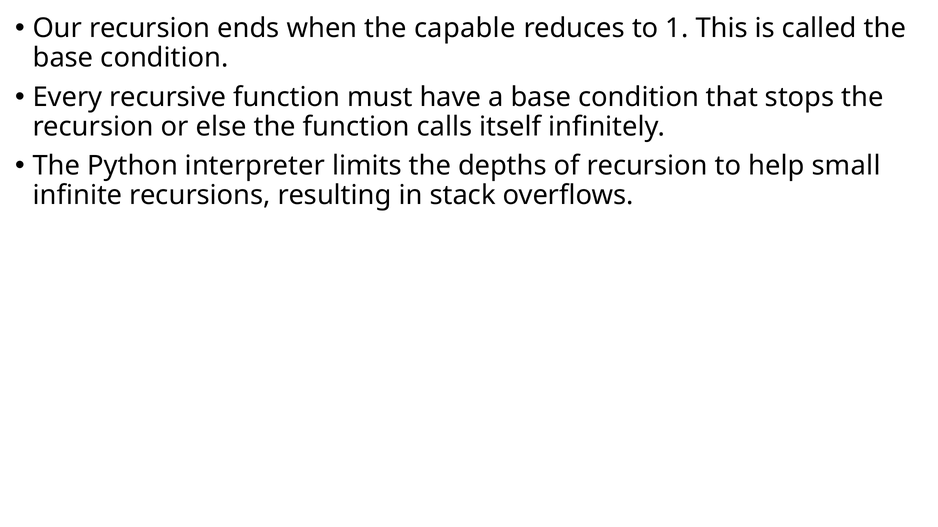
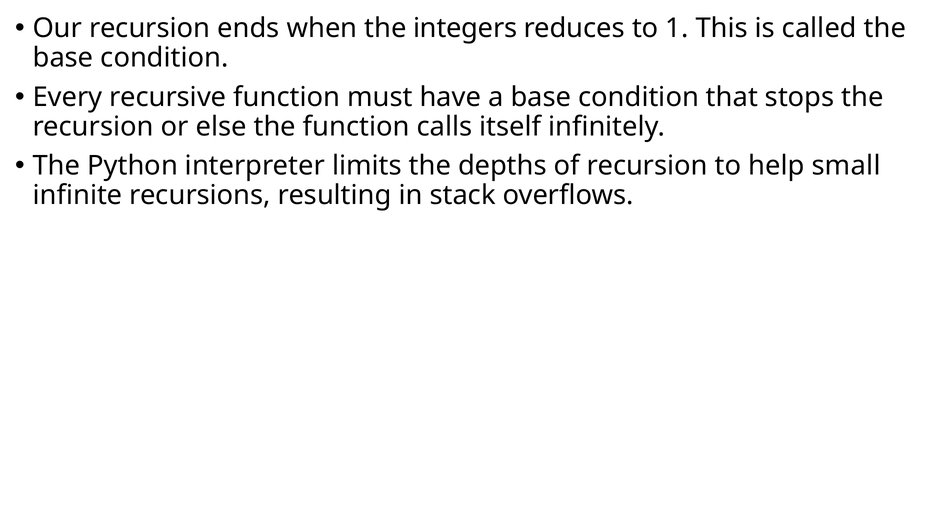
capable: capable -> integers (465, 28)
